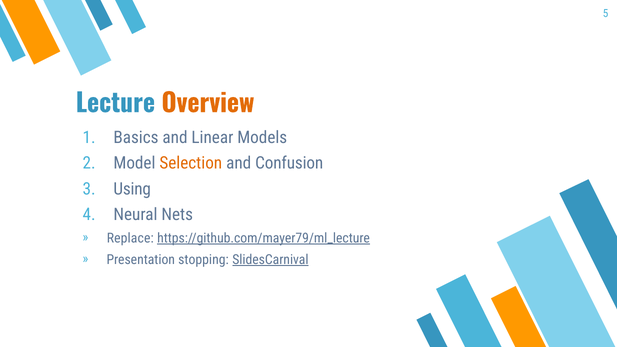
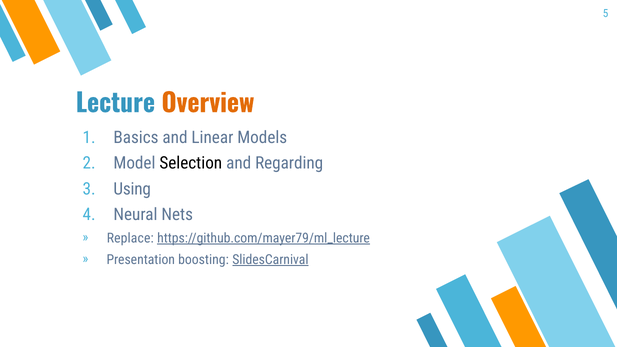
Selection colour: orange -> black (191, 163)
Confusion: Confusion -> Regarding (289, 163)
stopping: stopping -> boosting (203, 260)
